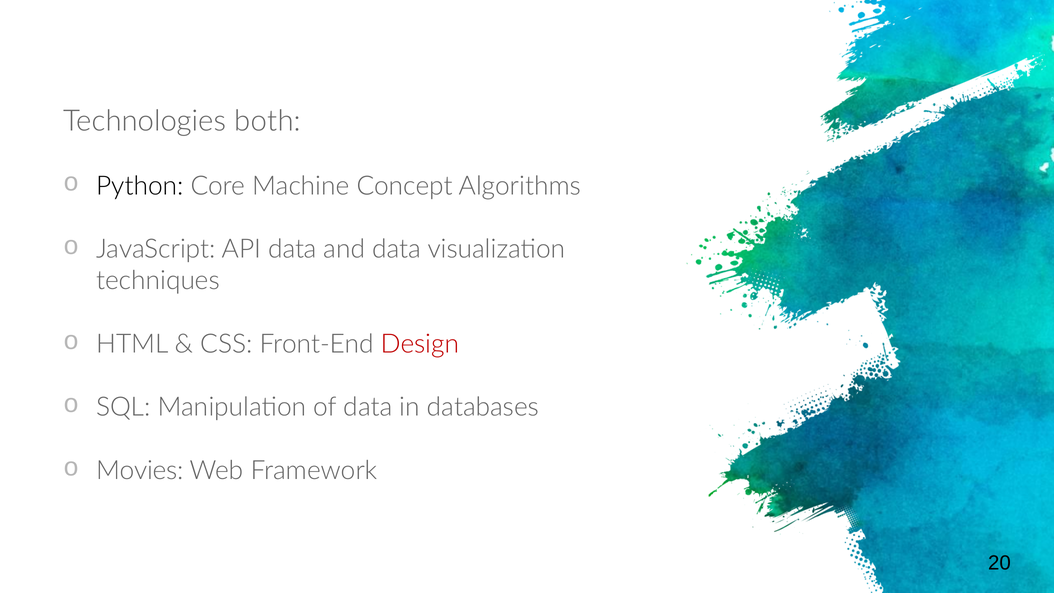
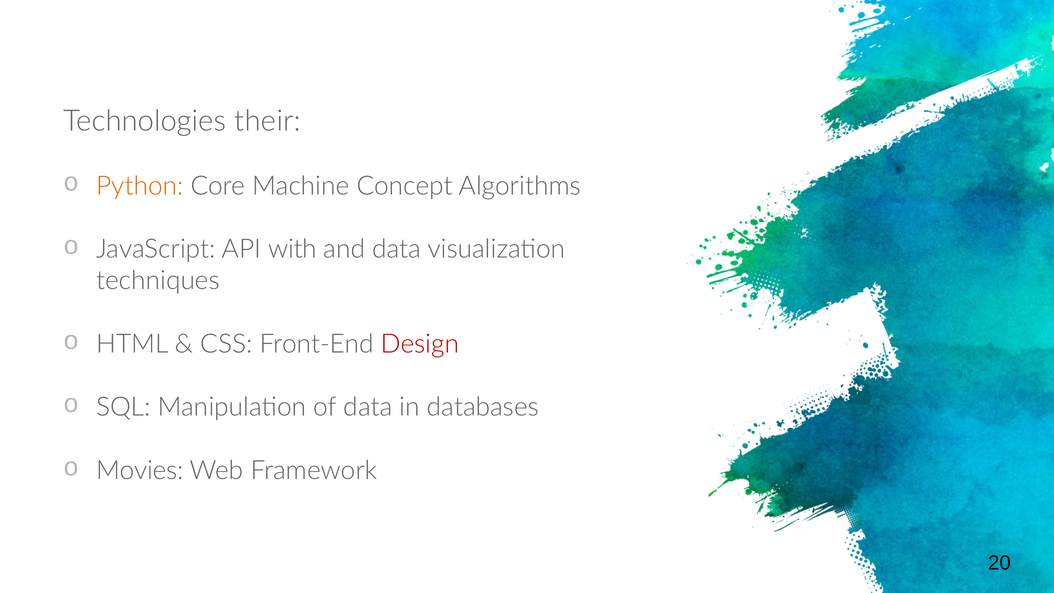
both: both -> their (268, 121)
Python colour: black -> orange (140, 186)
API data: data -> with (292, 249)
